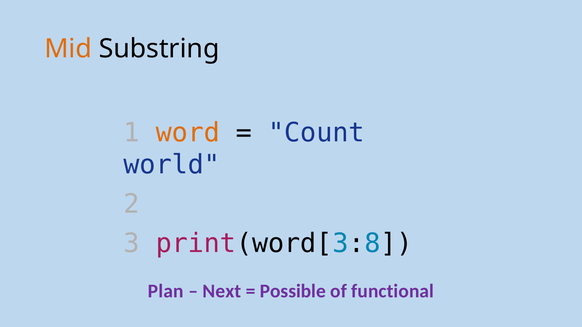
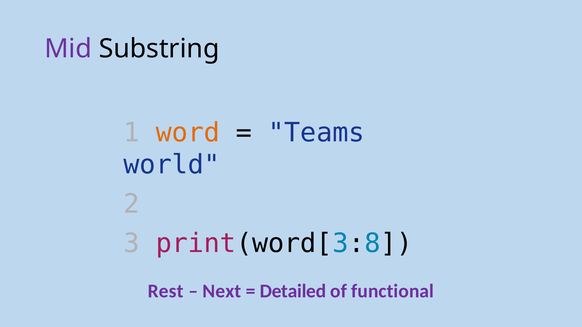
Mid colour: orange -> purple (68, 49)
Count: Count -> Teams (316, 133)
Plan: Plan -> Rest (166, 291)
Possible: Possible -> Detailed (293, 291)
